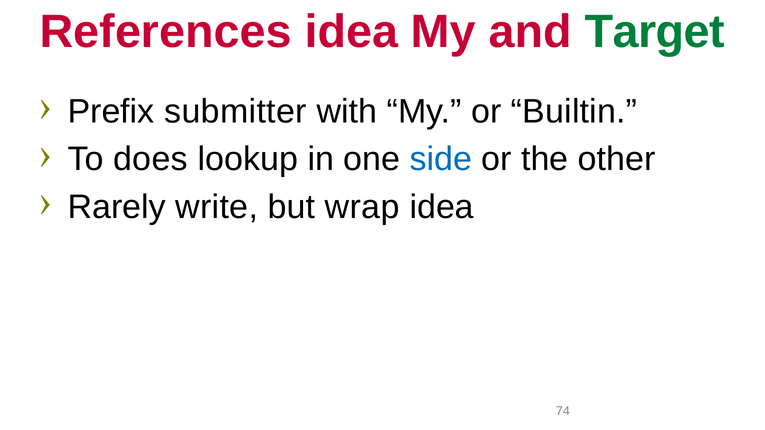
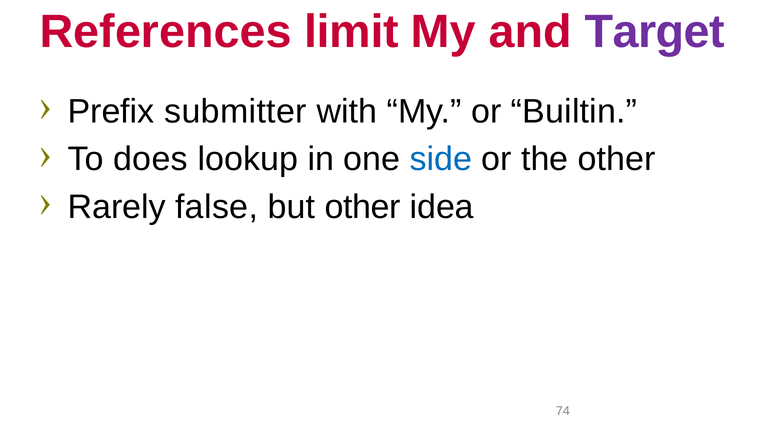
References idea: idea -> limit (352, 32)
Target colour: green -> purple (655, 32)
write: write -> false (217, 207)
but wrap: wrap -> other (363, 207)
